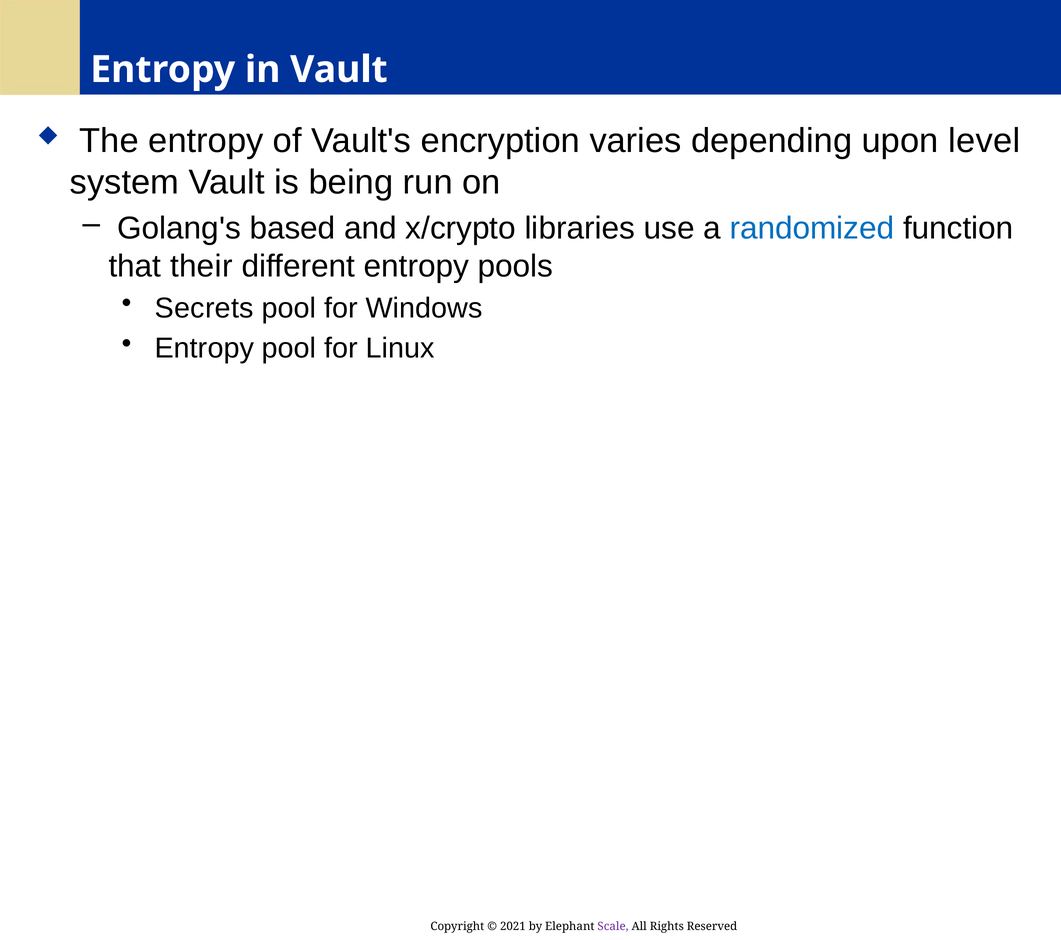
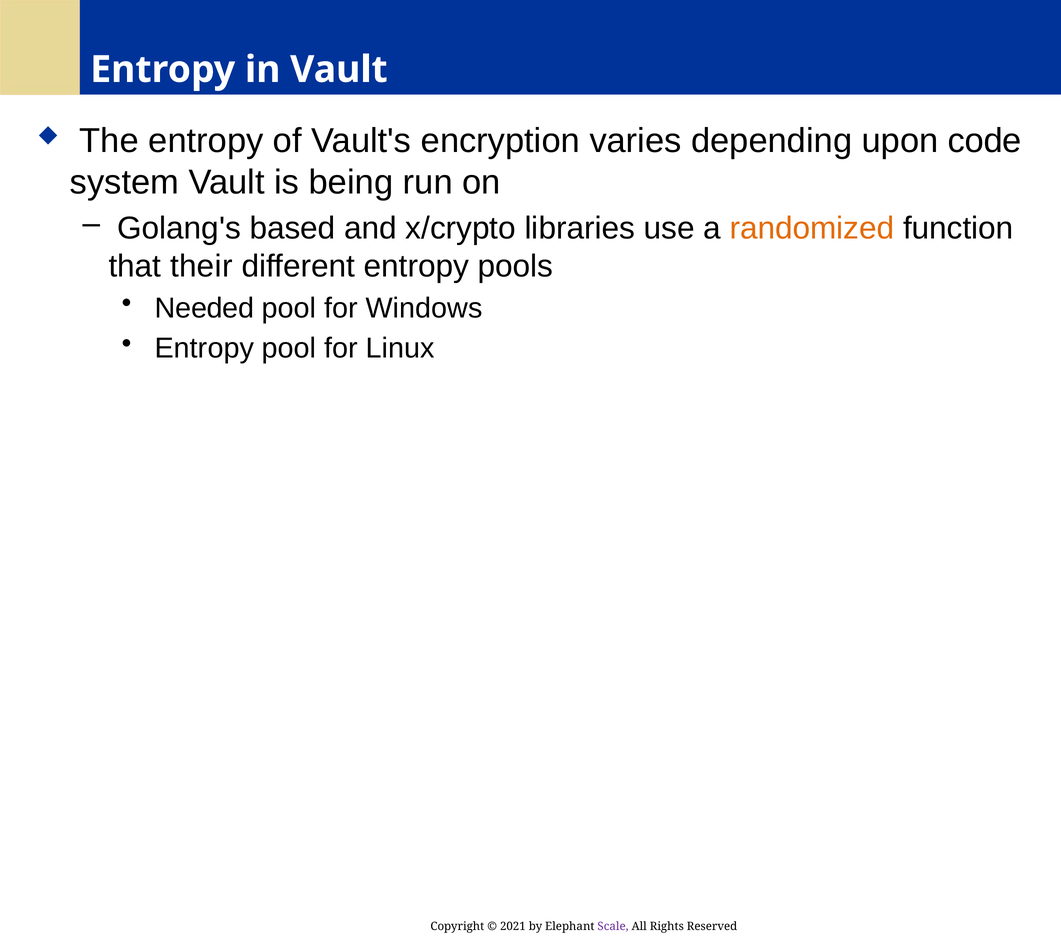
level: level -> code (985, 141)
randomized colour: blue -> orange (812, 228)
Secrets: Secrets -> Needed (205, 308)
